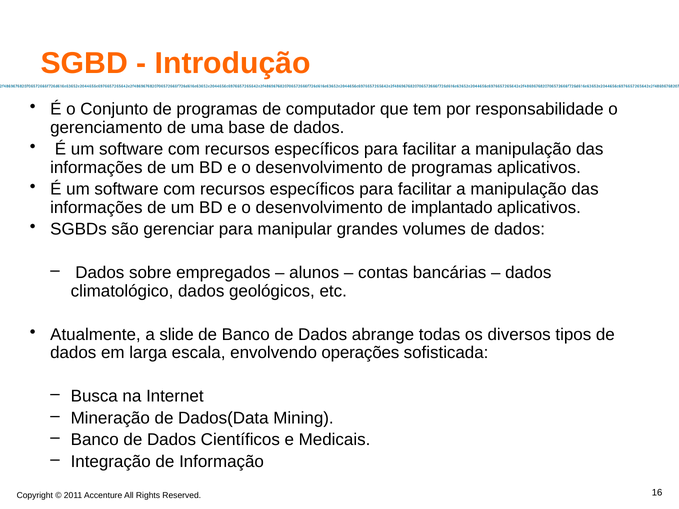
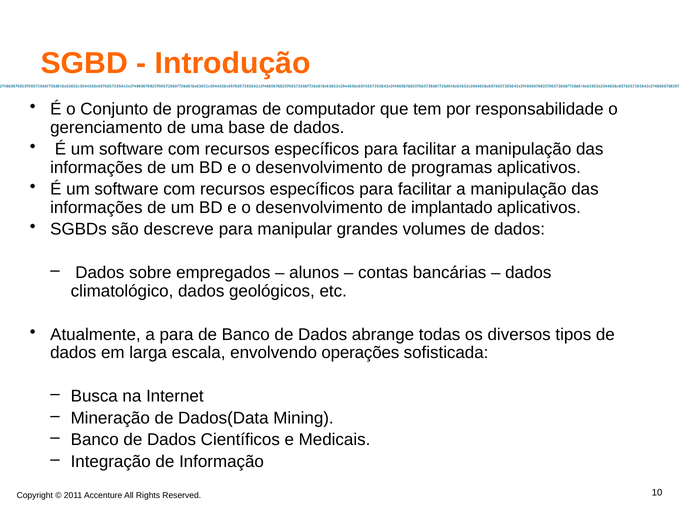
gerenciar: gerenciar -> descreve (179, 229)
a slide: slide -> para (176, 335)
16: 16 -> 10 (657, 493)
